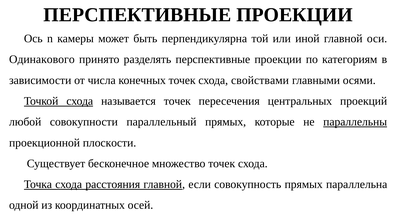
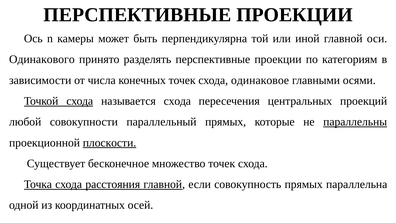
свойствами: свойствами -> одинаковое (260, 80)
называется точек: точек -> схода (177, 101)
плоскости underline: none -> present (110, 143)
